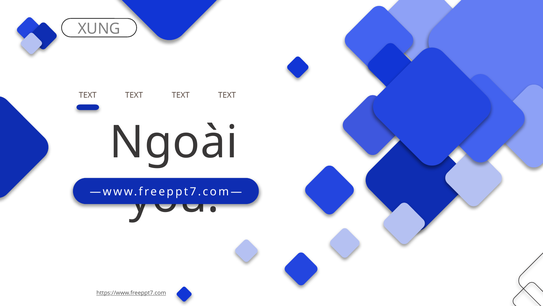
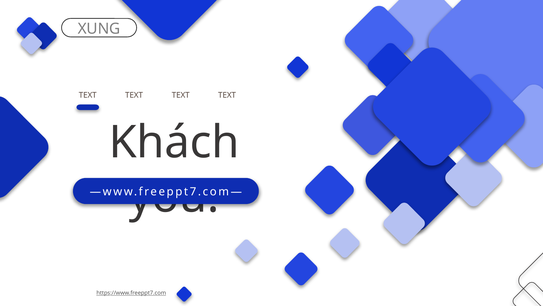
Ngoài: Ngoài -> Khách (174, 142)
